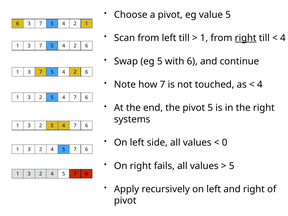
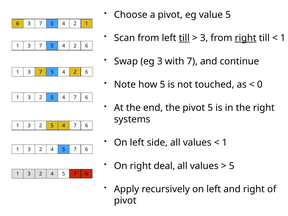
till underline: none -> present (184, 38)
1: 1 -> 3 (204, 38)
4: 4 -> 1 (283, 38)
eg 5: 5 -> 3 (160, 61)
with 6: 6 -> 7 (192, 61)
how 7: 7 -> 5 (163, 85)
4: 4 -> 0 (260, 85)
0: 0 -> 1 (225, 143)
fails: fails -> deal (164, 166)
